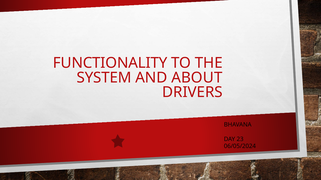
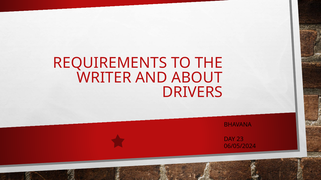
FUNCTIONALITY: FUNCTIONALITY -> REQUIREMENTS (110, 63)
SYSTEM: SYSTEM -> WRITER (104, 78)
